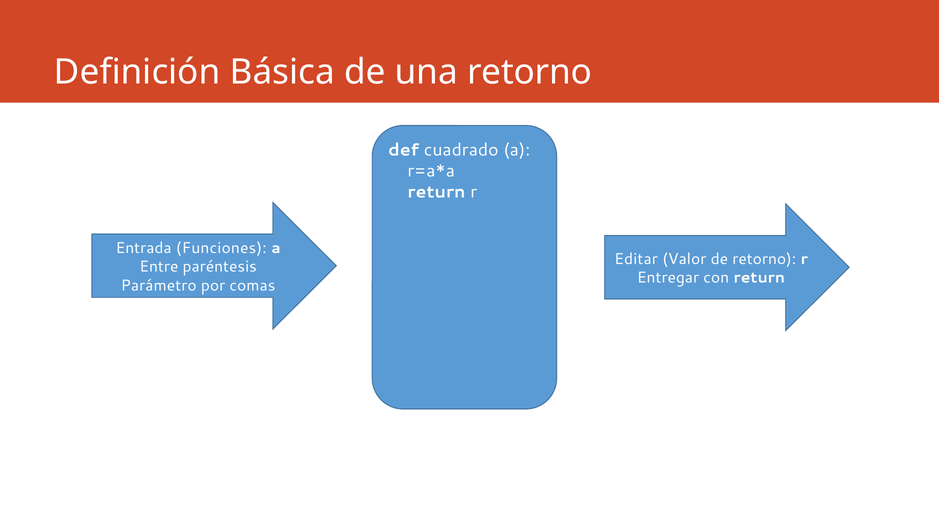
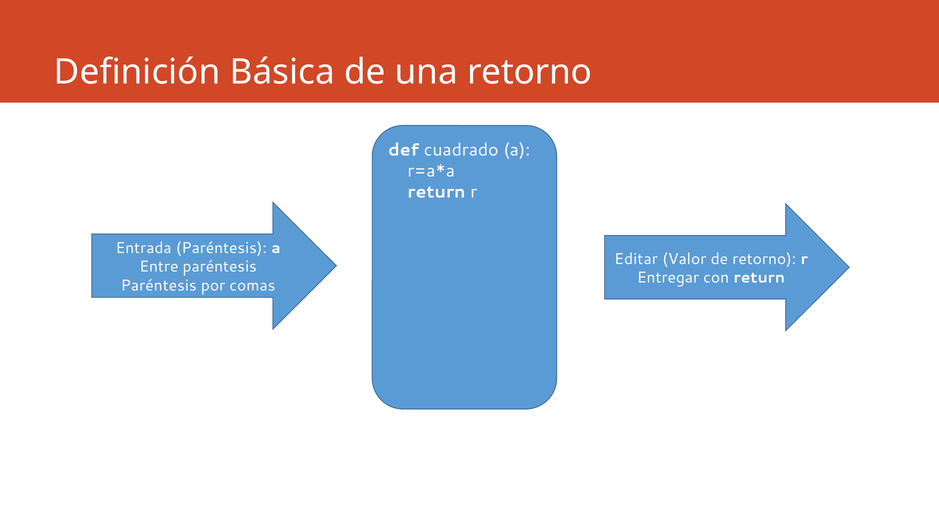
Entrada Funciones: Funciones -> Paréntesis (221, 248)
Parámetro: Parámetro -> Paréntesis (159, 286)
